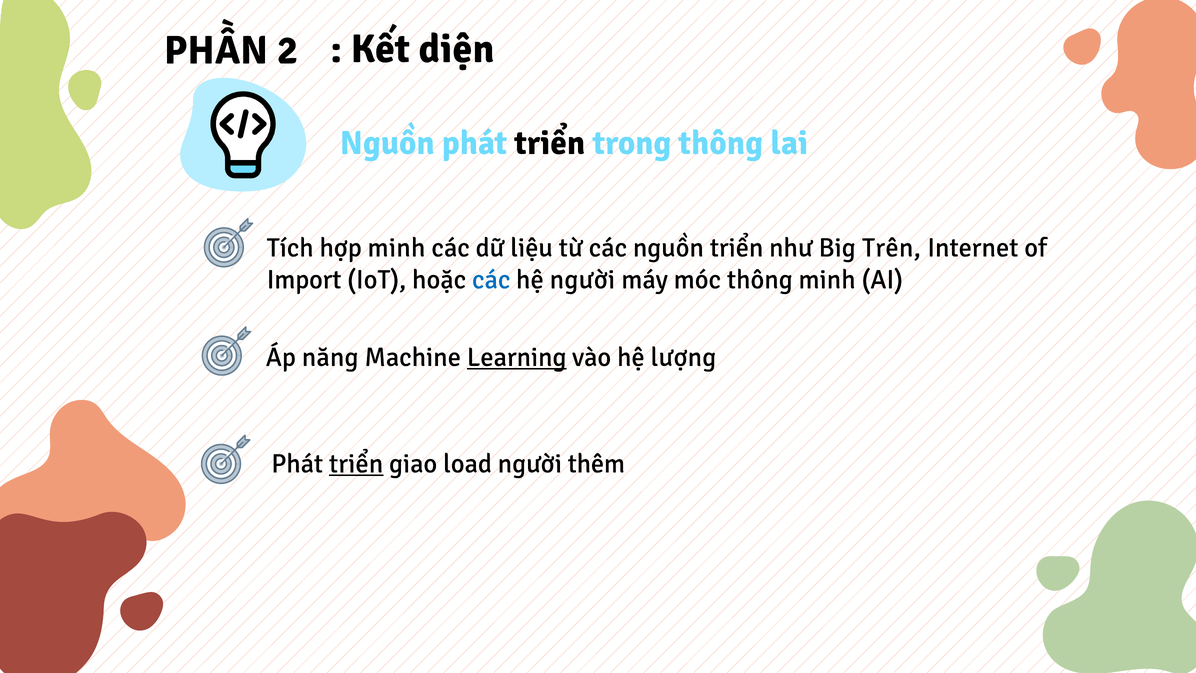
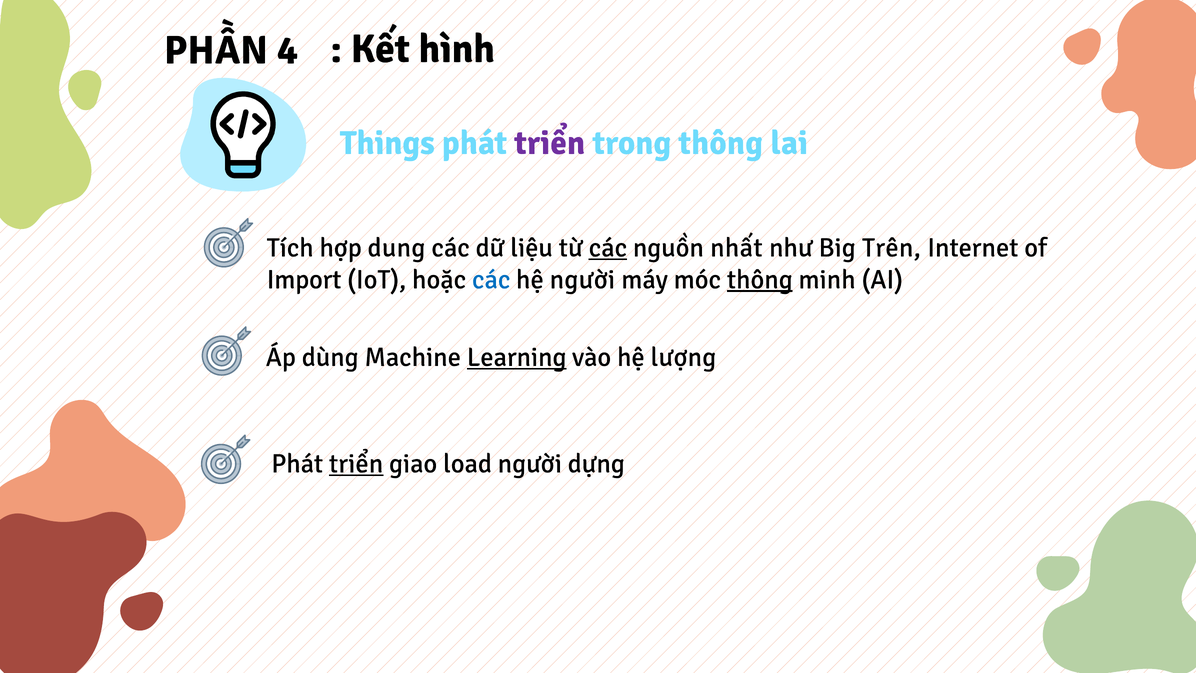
2: 2 -> 4 (287, 50)
diện: diện -> hình (457, 49)
Nguồn: Nguồn -> Things (387, 143)
triển colour: black -> purple (550, 143)
hợp minh: minh -> dung (396, 248)
các underline: none -> present (608, 248)
nguồn triển: triển -> nhất (736, 248)
thông underline: none -> present (760, 279)
năng: năng -> dùng (330, 357)
thêm: thêm -> dựng (596, 463)
